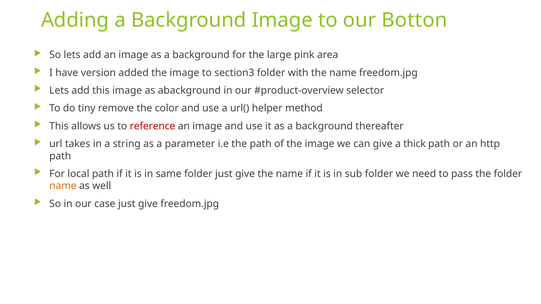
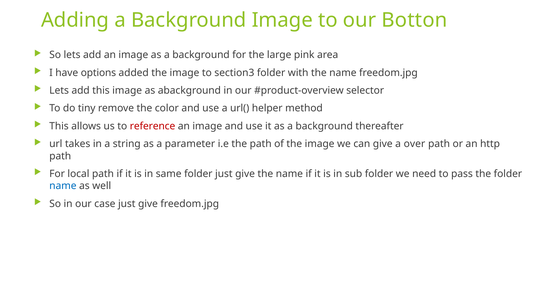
version: version -> options (98, 73)
thick: thick -> over (414, 144)
name colour: orange -> blue (63, 186)
